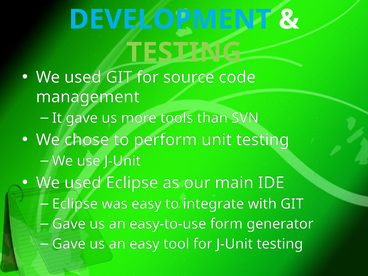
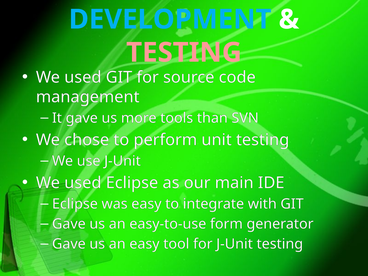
TESTING colour: light green -> pink (184, 53)
